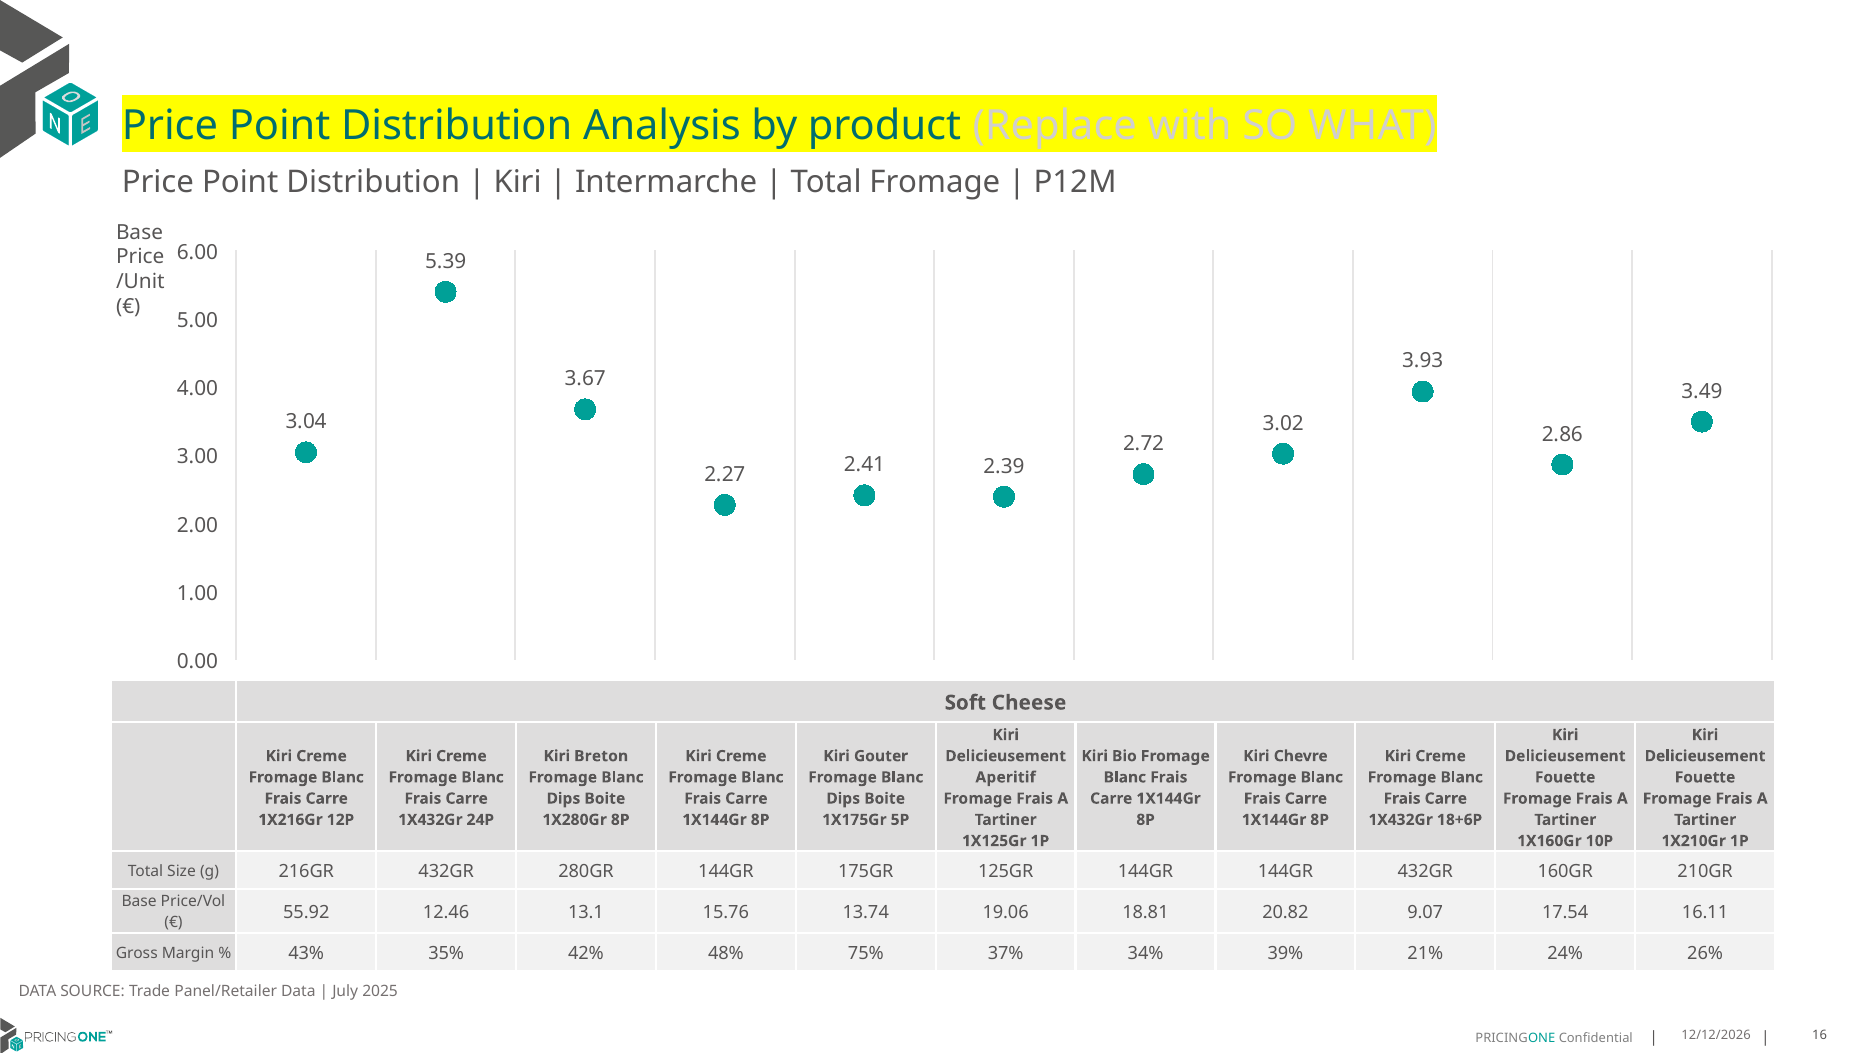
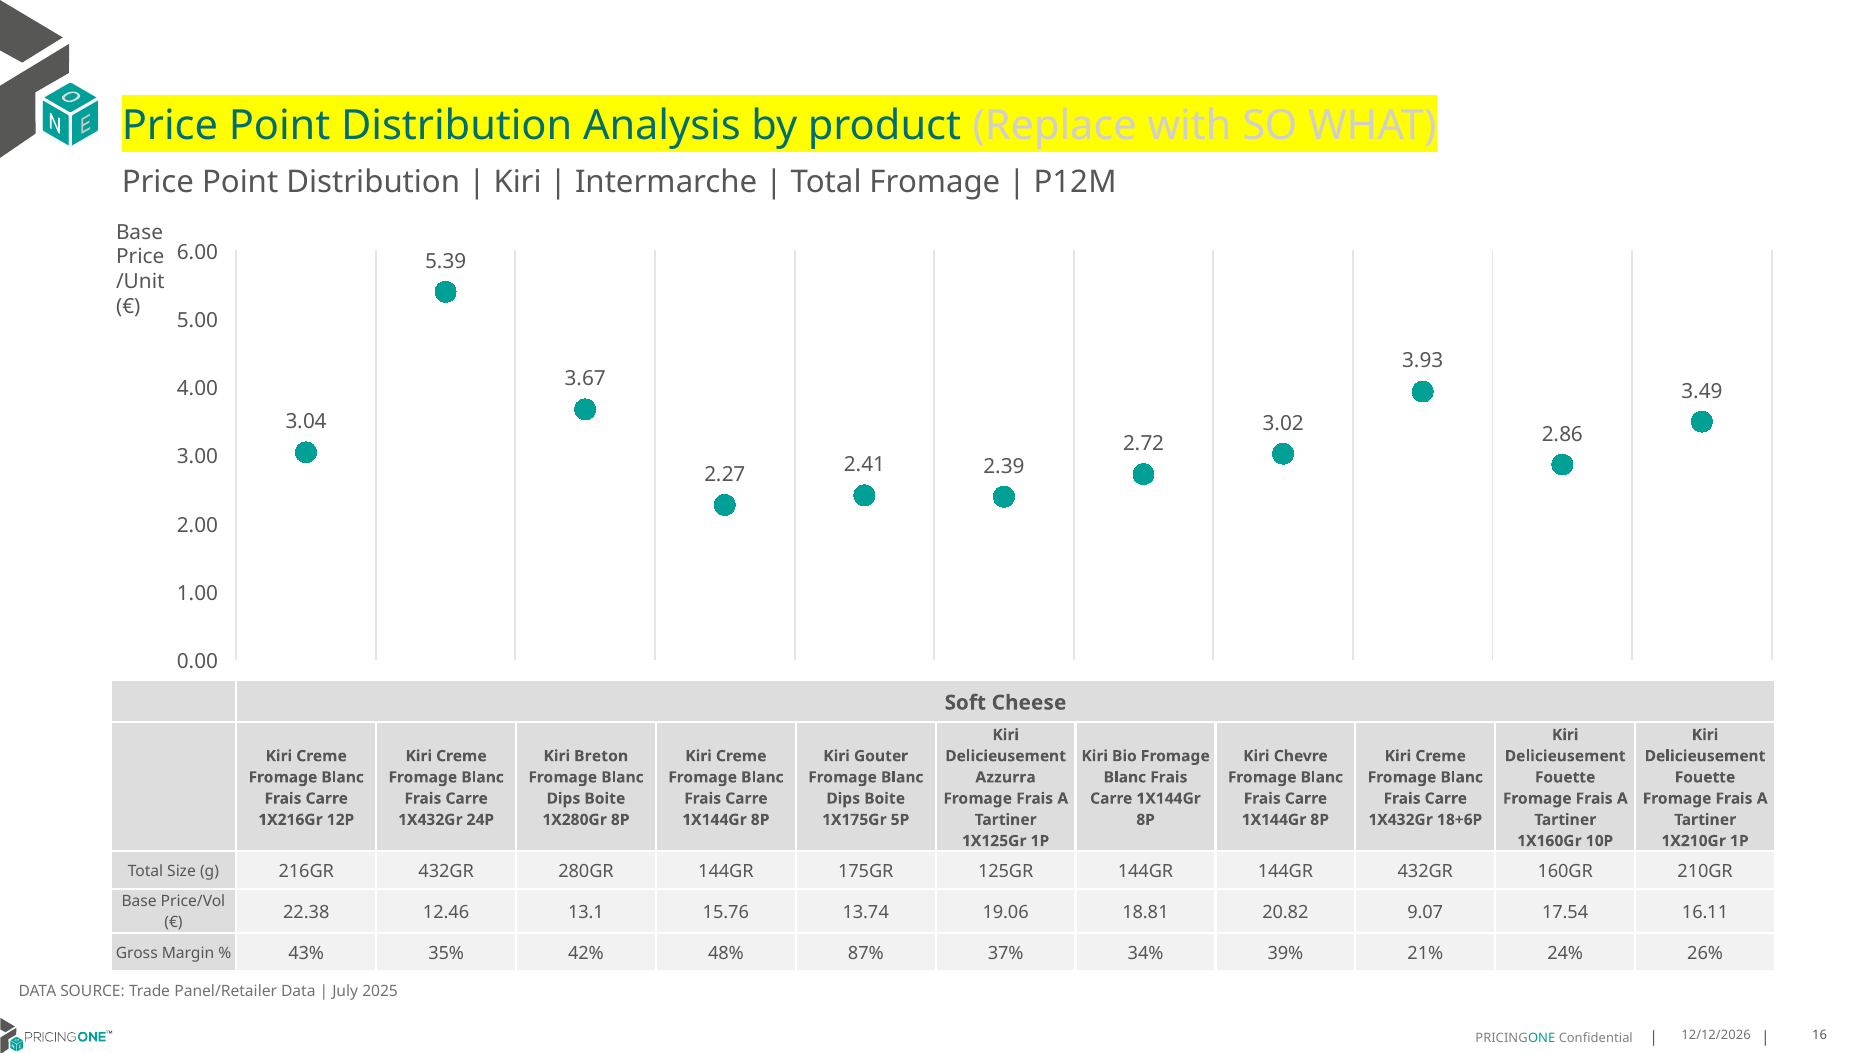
Aperitif: Aperitif -> Azzurra (1006, 778)
55.92: 55.92 -> 22.38 (306, 913)
75%: 75% -> 87% (866, 954)
